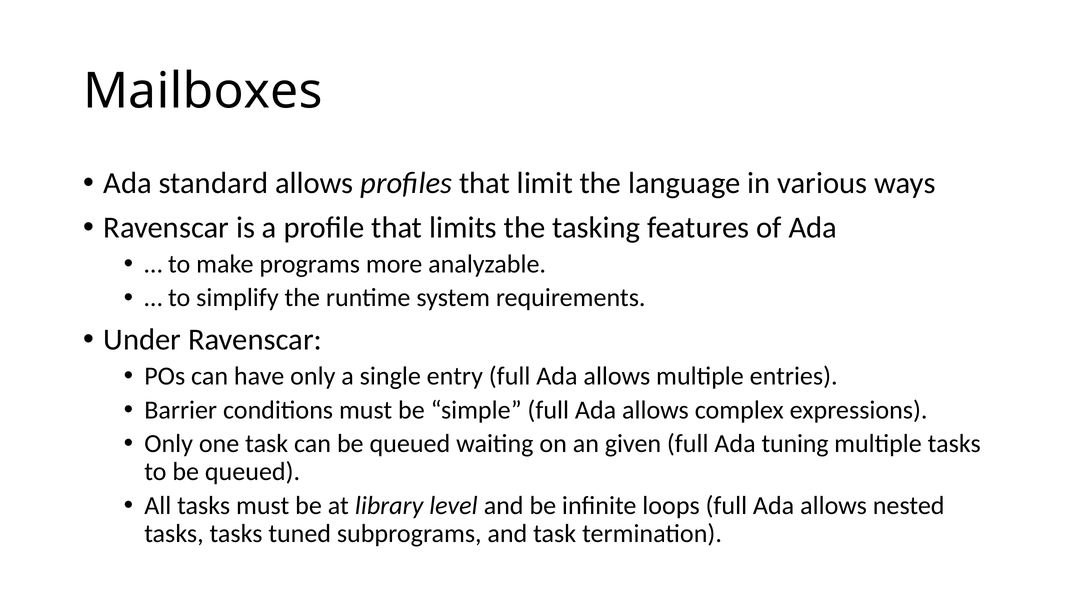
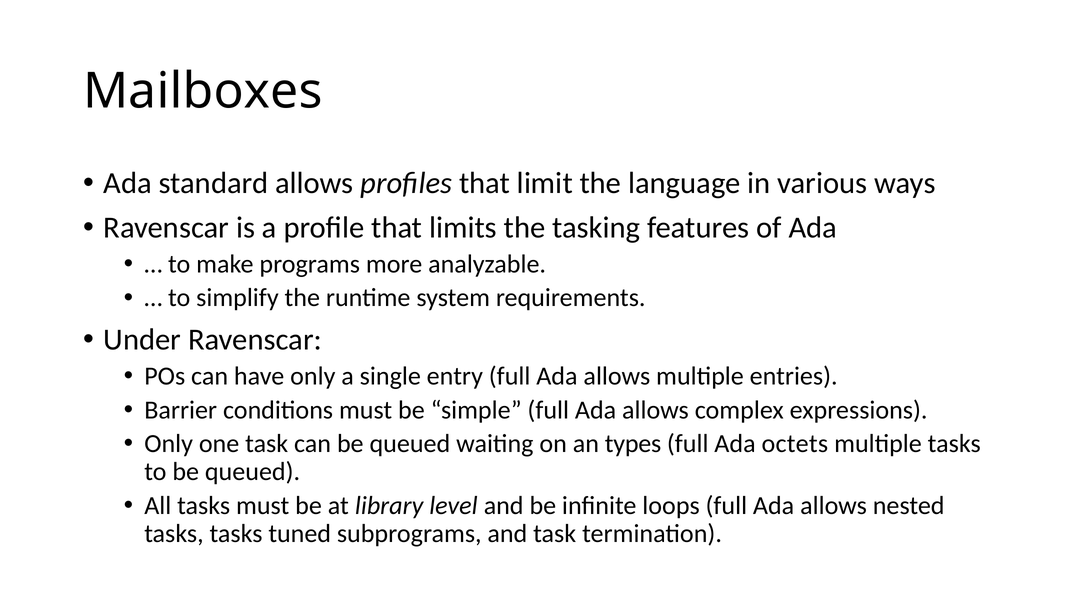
given: given -> types (633, 444)
tuning: tuning -> octets (795, 444)
